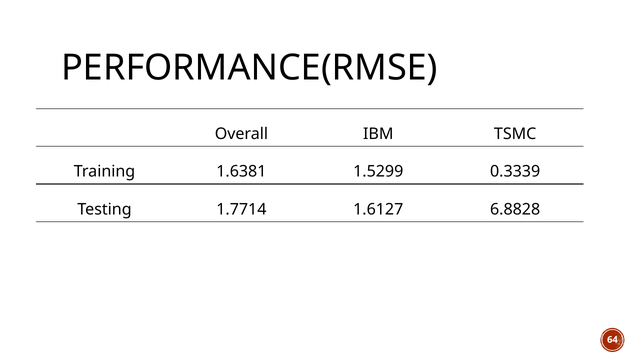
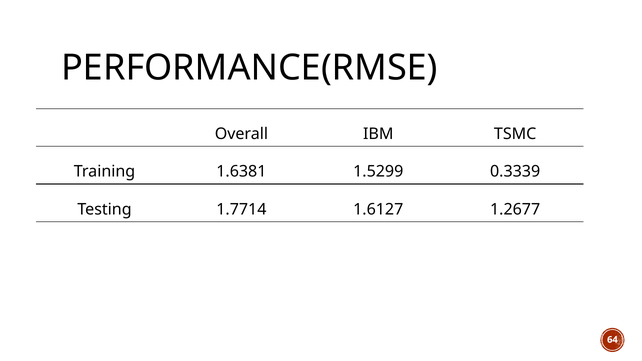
6.8828: 6.8828 -> 1.2677 (515, 209)
